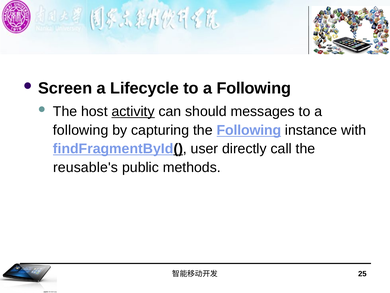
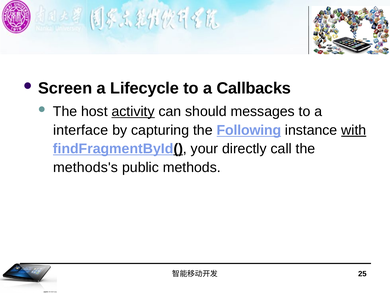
Following: Following -> Callbacks (254, 88)
following: following -> interface (81, 130)
with underline: none -> present (354, 130)
user: user -> your (204, 149)
reusable's: reusable's -> methods's (85, 167)
